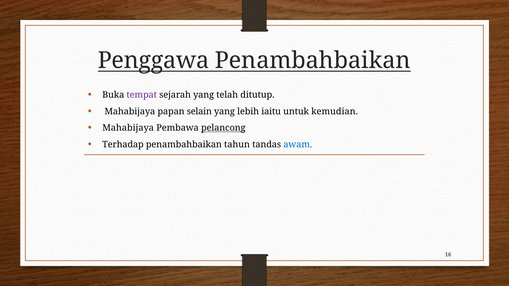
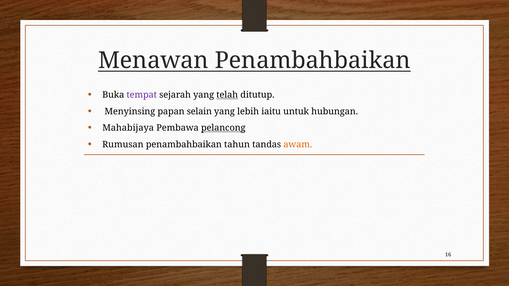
Penggawa: Penggawa -> Menawan (153, 61)
telah underline: none -> present (227, 95)
Mahabijaya: Mahabijaya -> Menyinsing (130, 112)
kemudian: kemudian -> hubungan (335, 112)
Terhadap: Terhadap -> Rumusan (123, 145)
awam colour: blue -> orange (298, 145)
